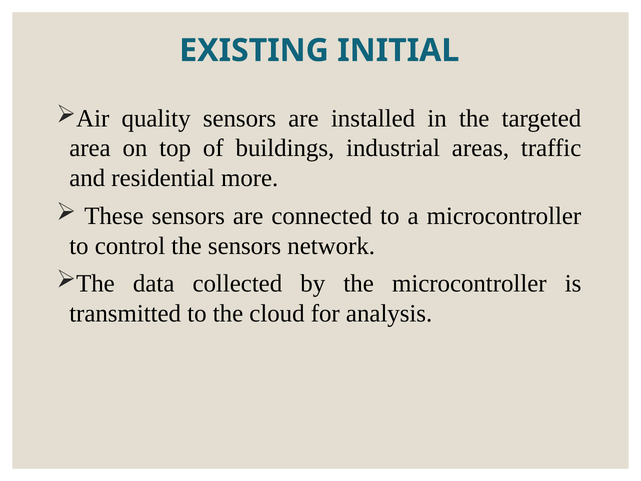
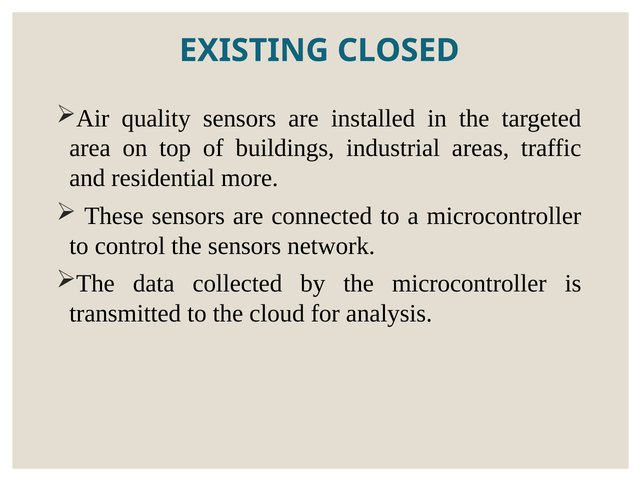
INITIAL: INITIAL -> CLOSED (398, 50)
